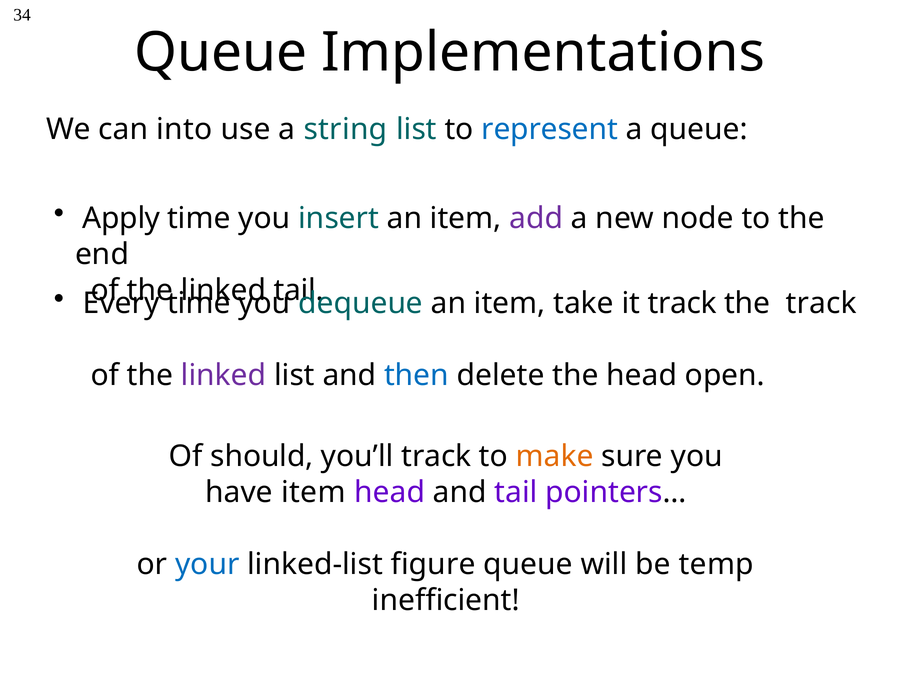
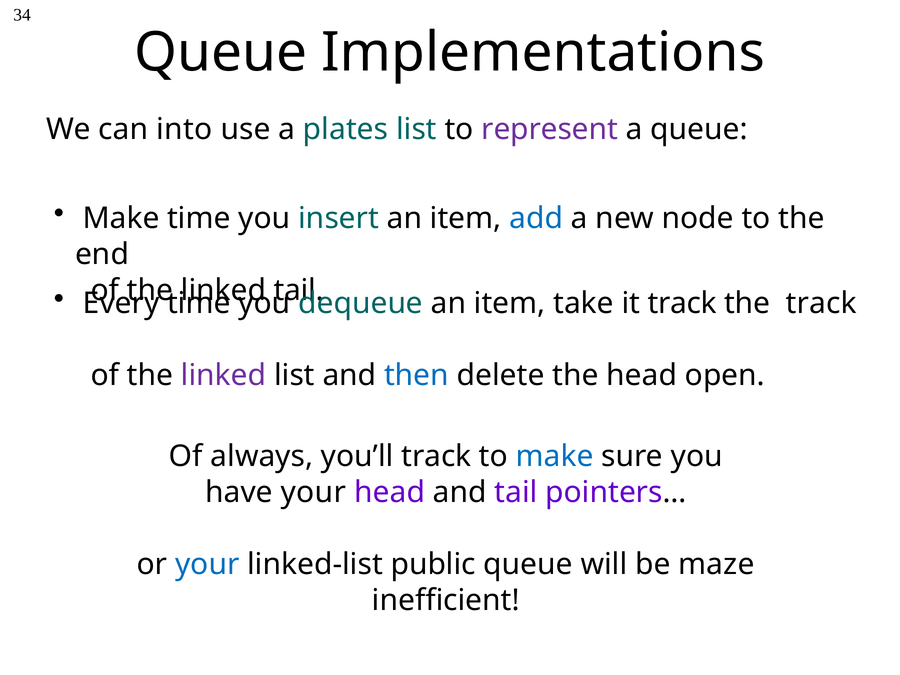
string: string -> plates (346, 129)
represent colour: blue -> purple (550, 129)
Apply: Apply -> Make (121, 218)
add colour: purple -> blue (536, 218)
should: should -> always (262, 457)
make colour: orange -> blue (555, 457)
have item: item -> your (313, 493)
figure: figure -> public (433, 565)
temp: temp -> maze (716, 565)
